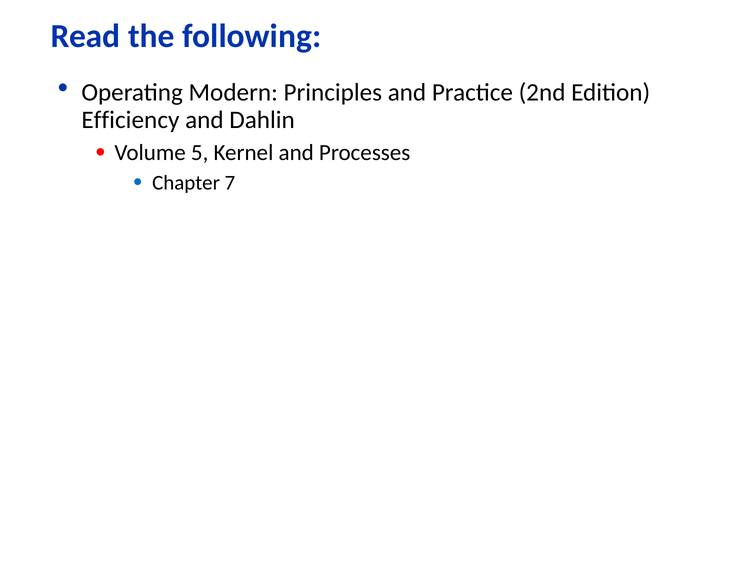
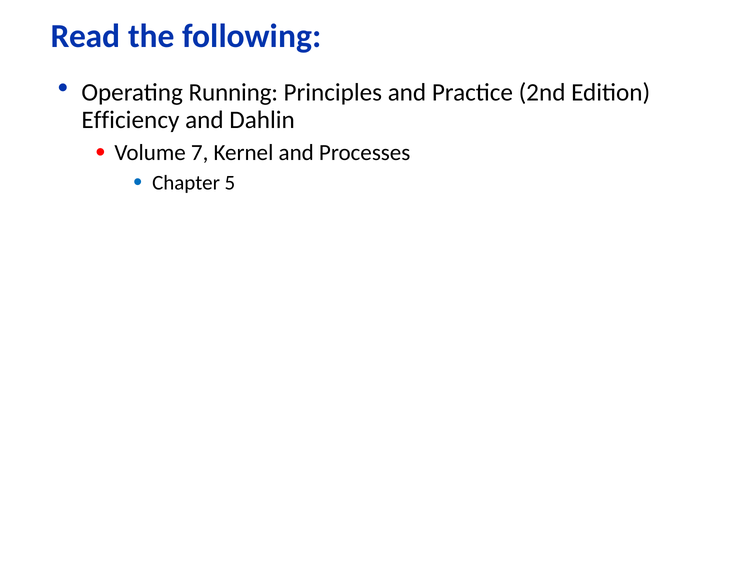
Modern: Modern -> Running (233, 93)
5: 5 -> 7 (200, 153)
7: 7 -> 5 (230, 183)
